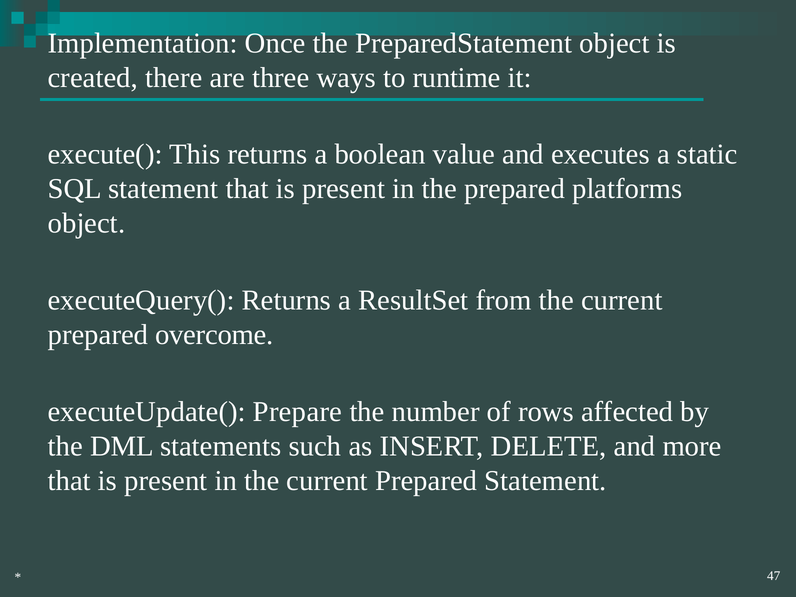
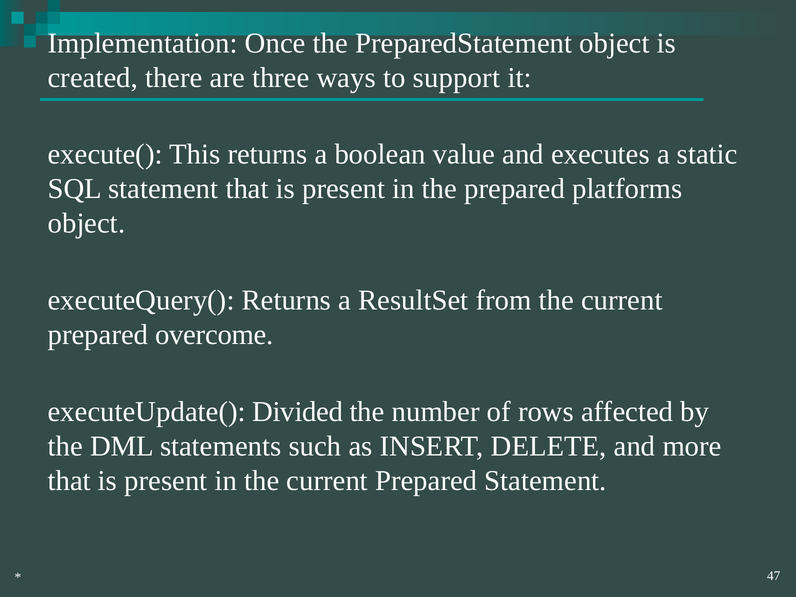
runtime: runtime -> support (456, 78)
Prepare: Prepare -> Divided (298, 412)
